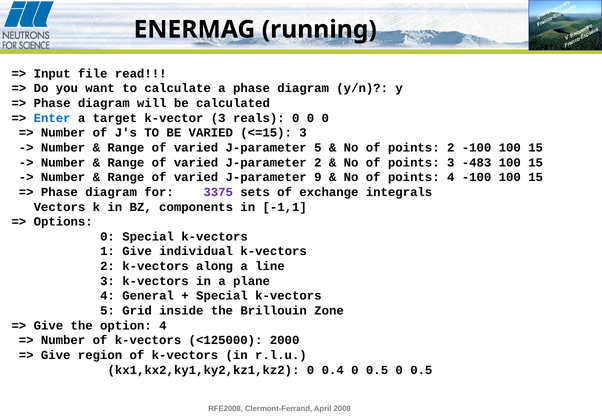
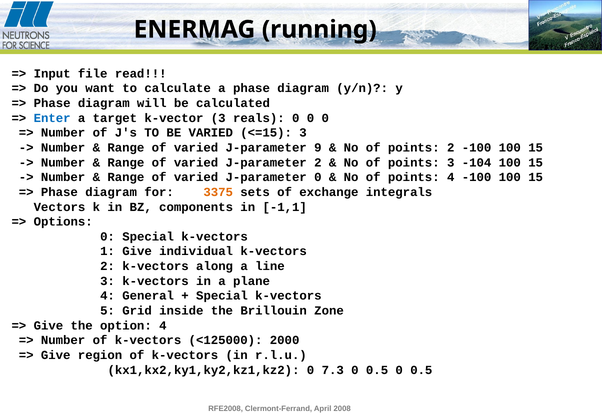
J-parameter 5: 5 -> 9 (318, 148)
-483: -483 -> -104 (477, 162)
J-parameter 9: 9 -> 0 (318, 177)
3375 colour: purple -> orange (218, 192)
0.4: 0.4 -> 7.3 (333, 370)
